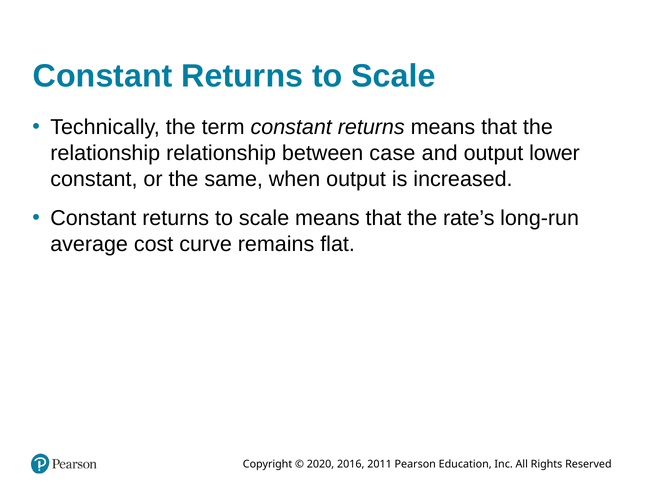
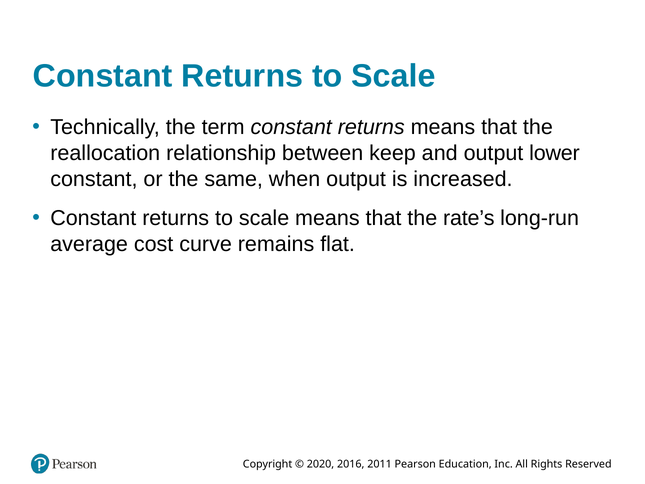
relationship: relationship -> reallocation (105, 153)
case: case -> keep (393, 153)
